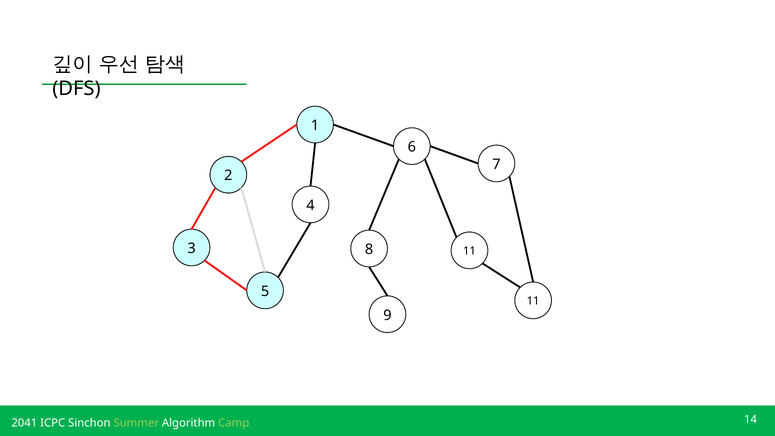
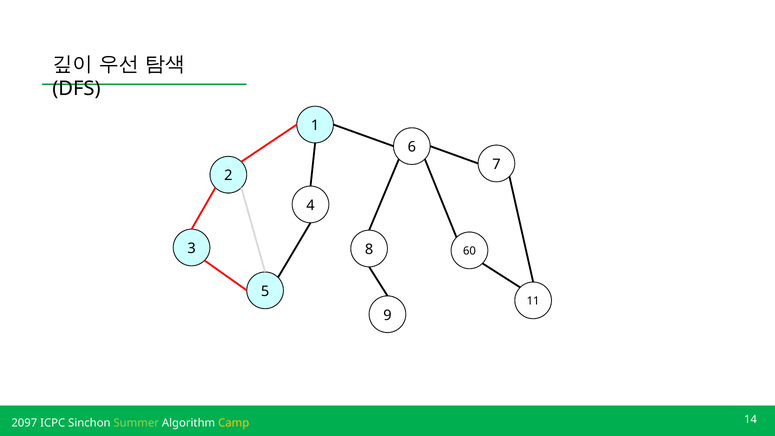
8 11: 11 -> 60 (469, 251)
2041: 2041 -> 2097 (24, 423)
Camp colour: light green -> yellow (234, 423)
